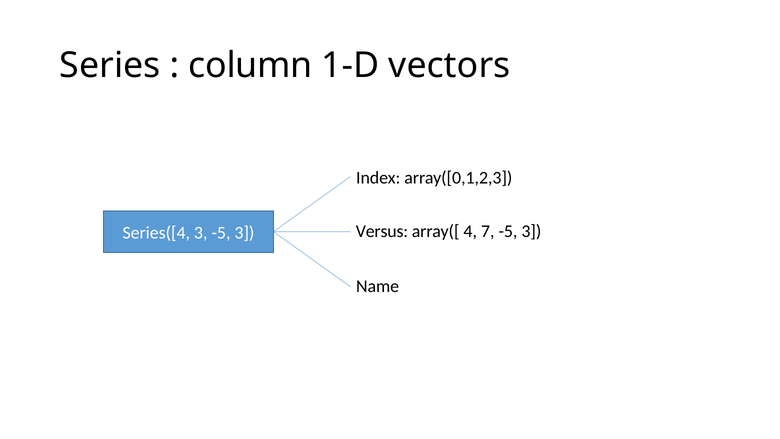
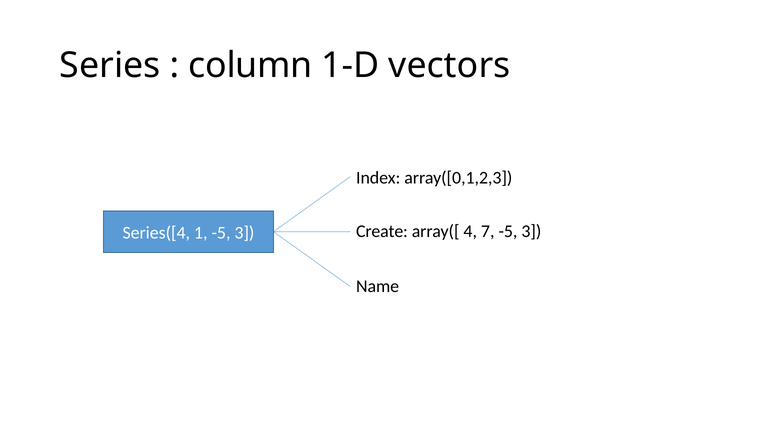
Versus: Versus -> Create (382, 231)
Series([4 3: 3 -> 1 (201, 233)
